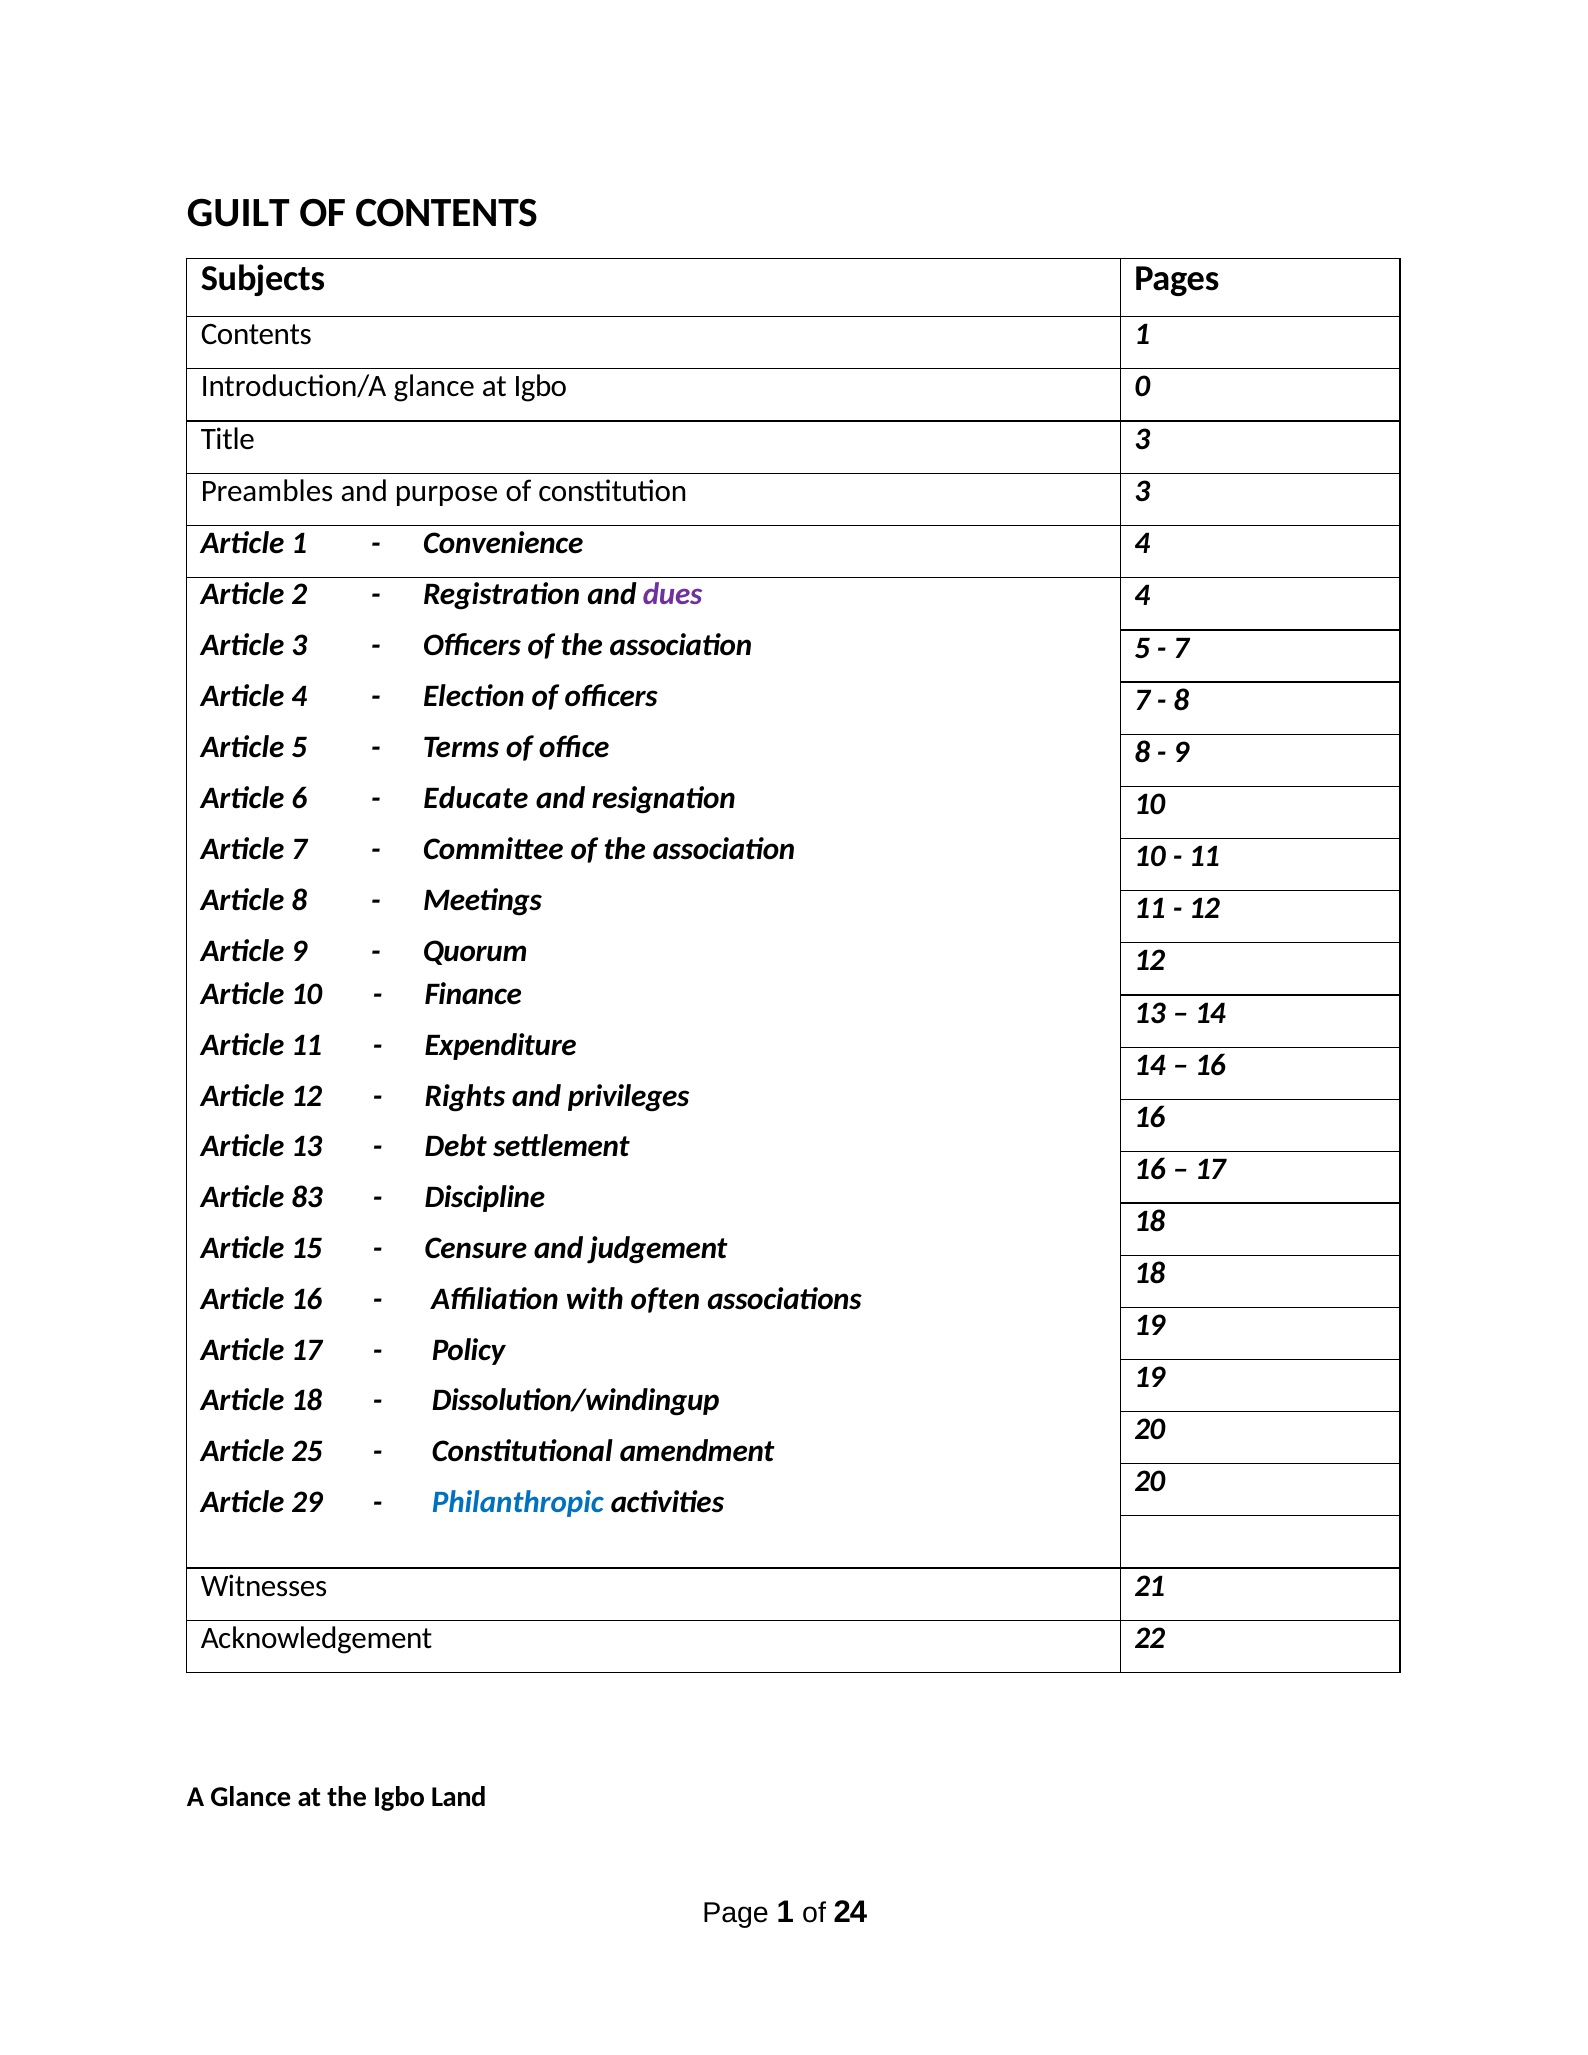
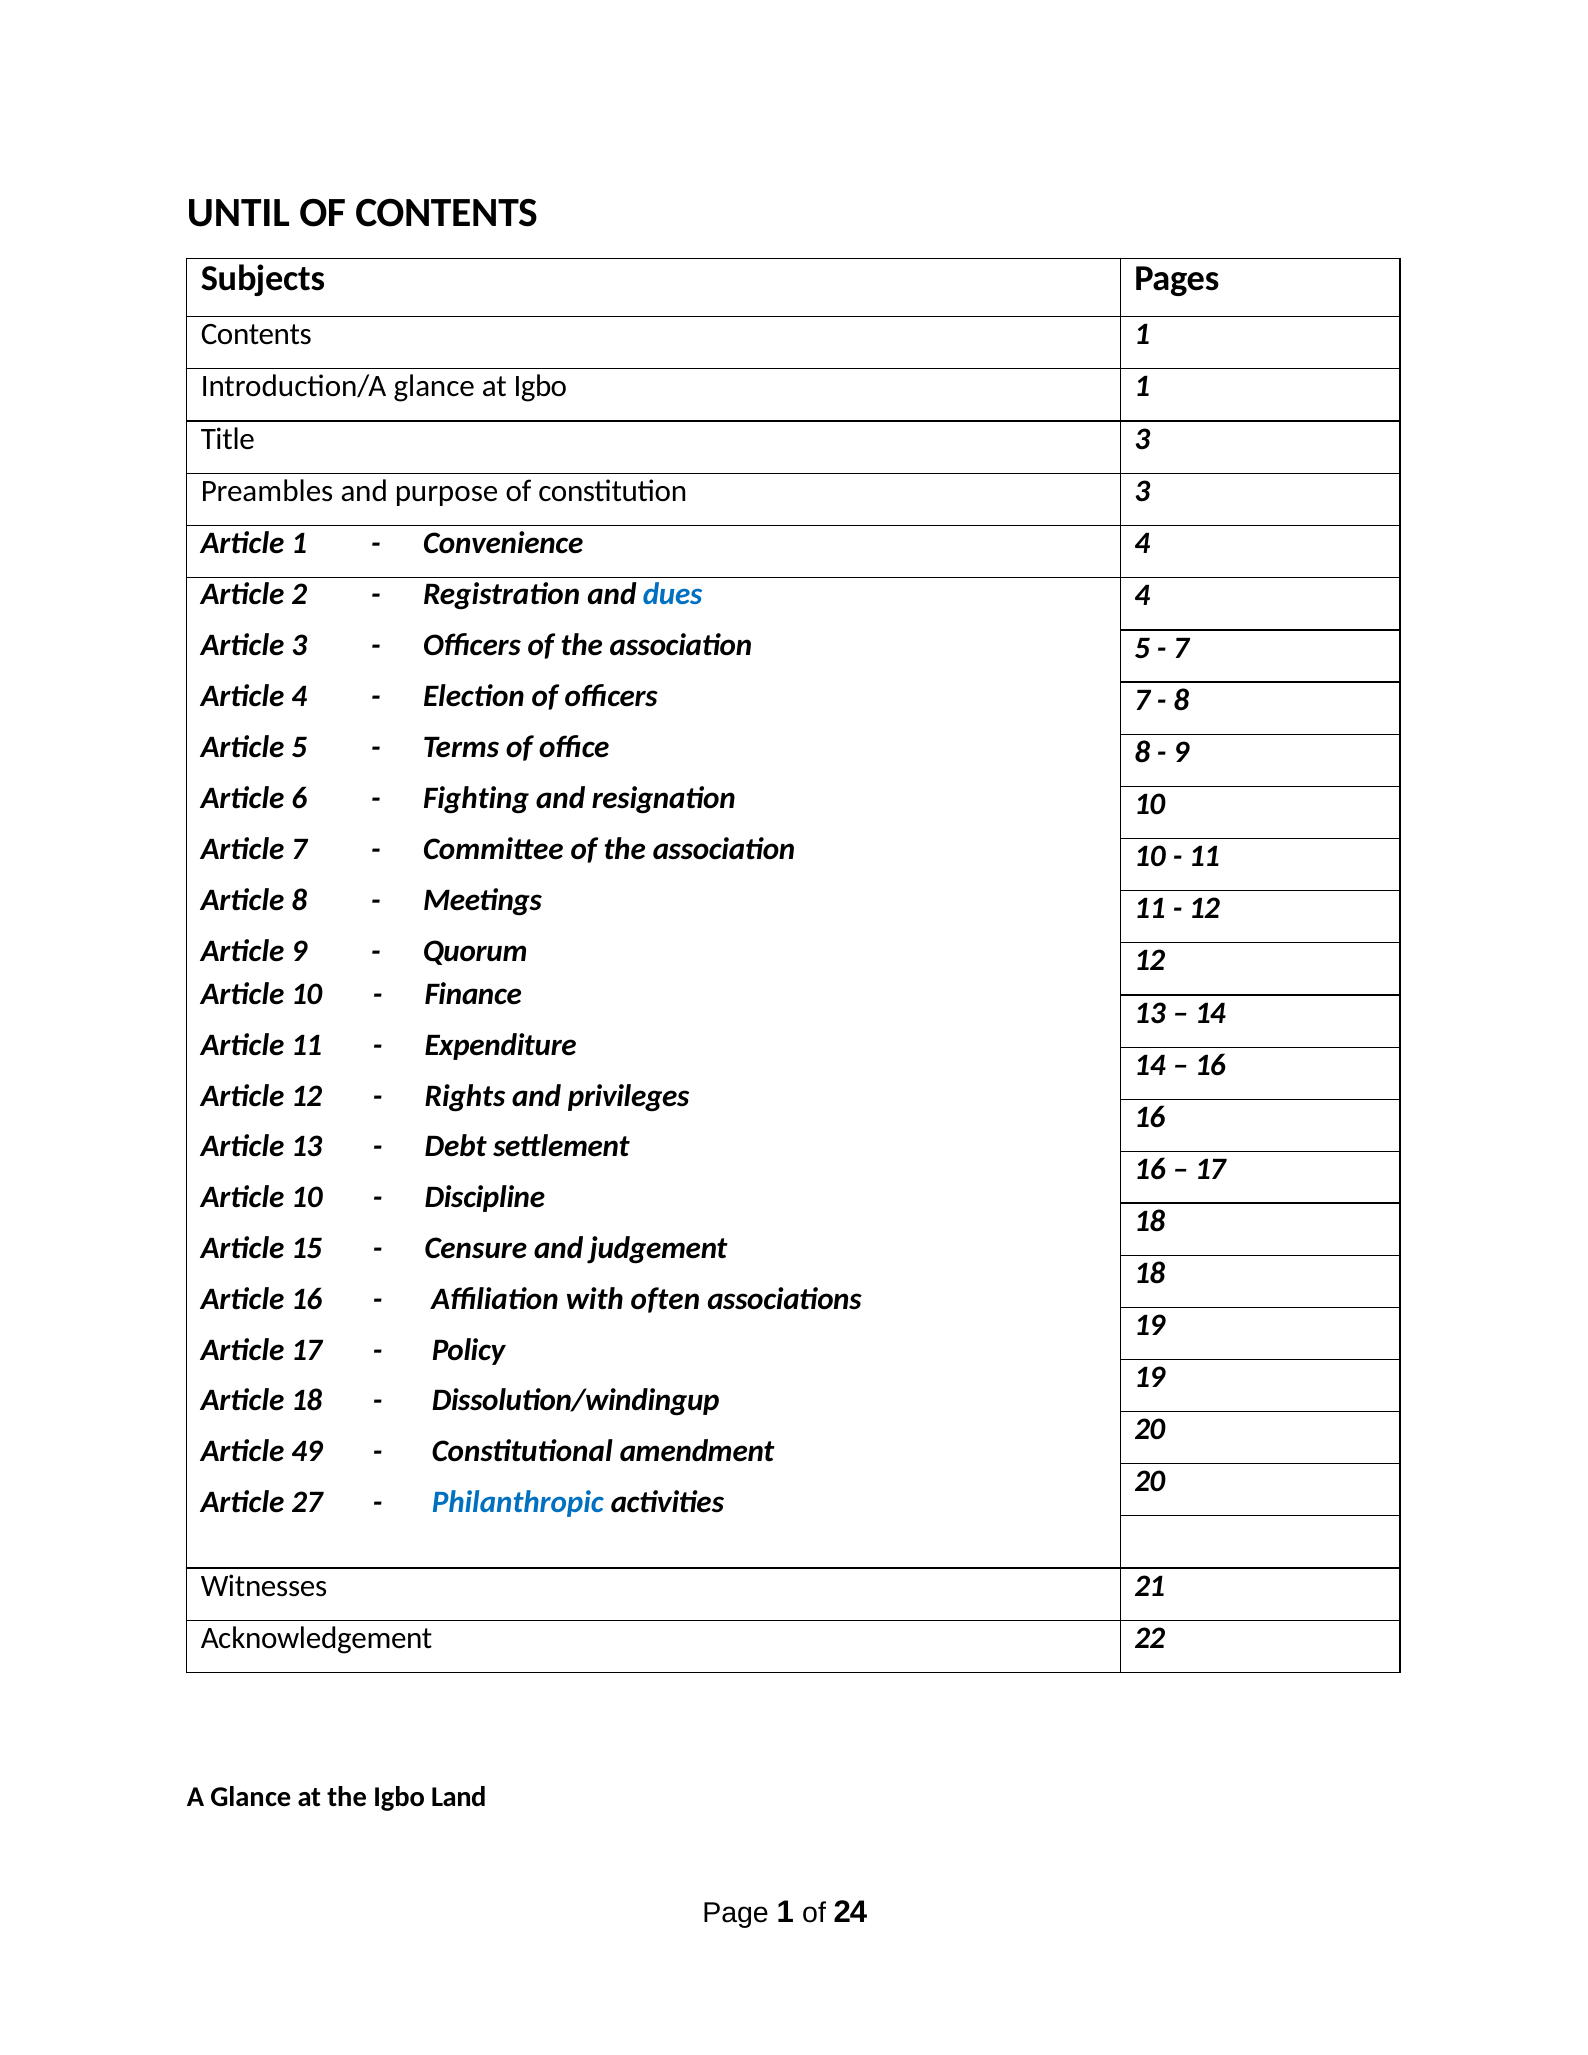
GUILT: GUILT -> UNTIL (238, 213)
Igbo 0: 0 -> 1 (1142, 387)
dues colour: purple -> blue (673, 594)
Educate: Educate -> Fighting (476, 798)
83: 83 -> 10 (307, 1198)
25: 25 -> 49 (307, 1451)
29: 29 -> 27 (307, 1502)
